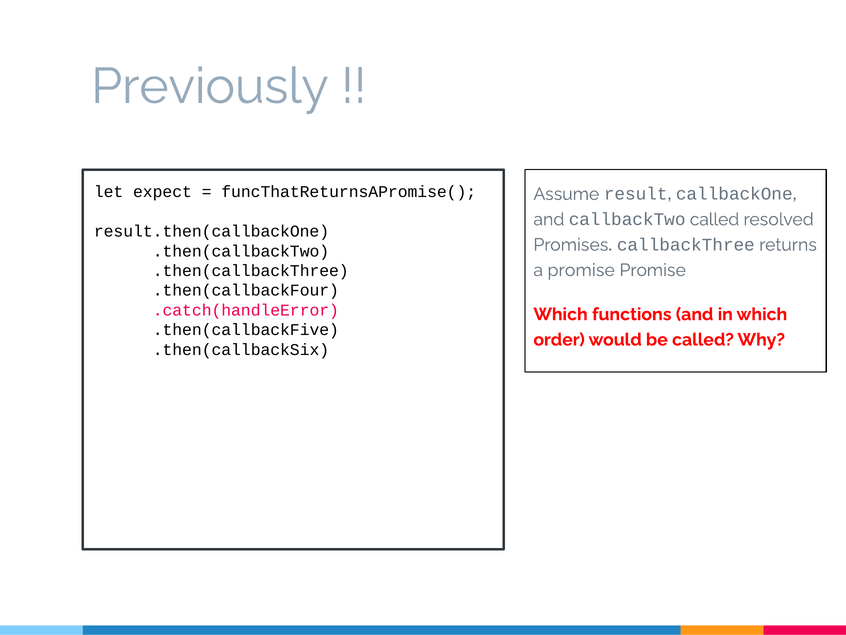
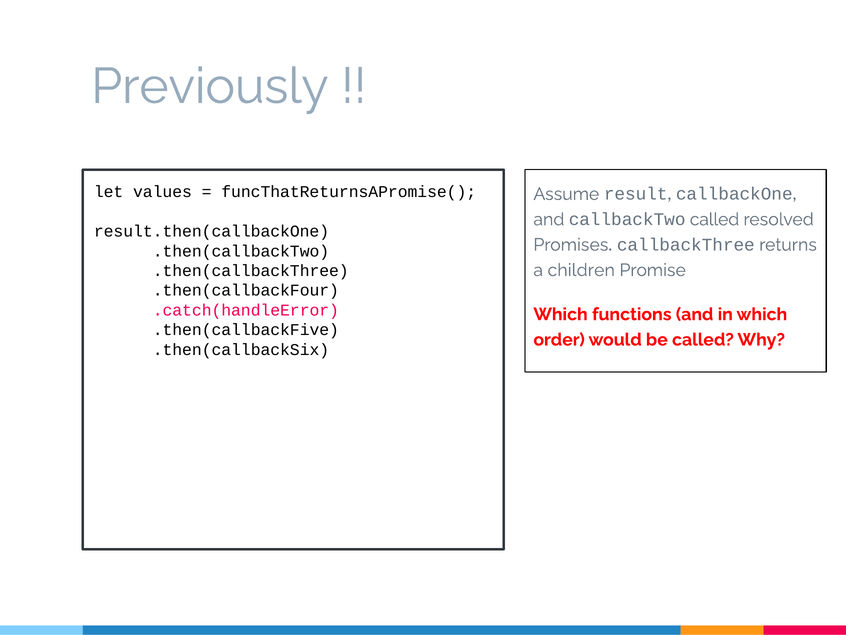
expect: expect -> values (162, 192)
a promise: promise -> children (581, 270)
